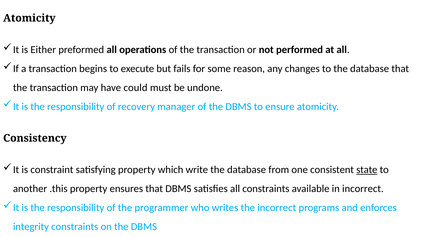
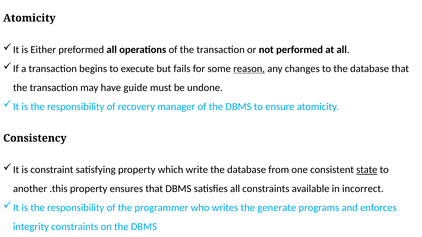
reason underline: none -> present (249, 69)
could: could -> guide (136, 88)
the incorrect: incorrect -> generate (277, 208)
